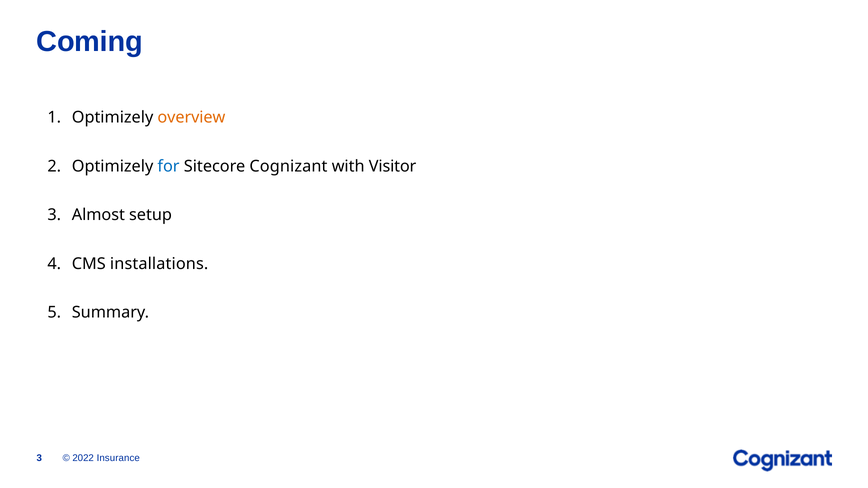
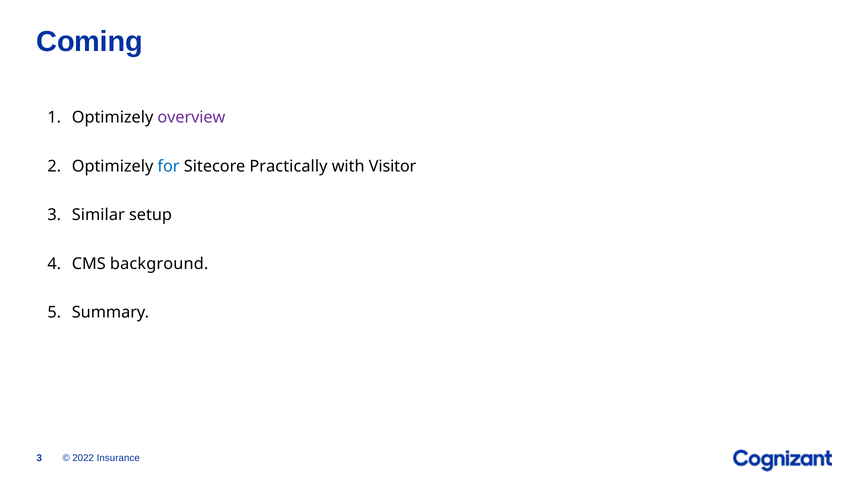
overview colour: orange -> purple (191, 117)
Cognizant: Cognizant -> Practically (288, 166)
Almost: Almost -> Similar (98, 215)
installations: installations -> background (159, 264)
